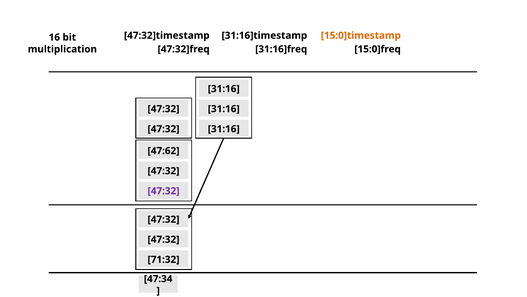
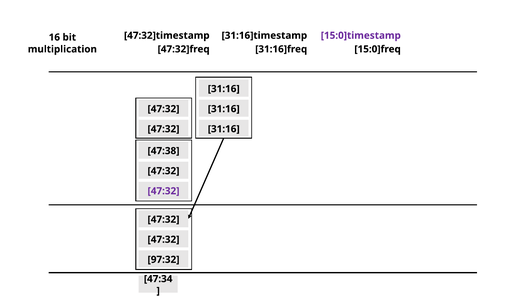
15:0]timestamp colour: orange -> purple (361, 35)
47:62: 47:62 -> 47:38 (163, 151)
71:32: 71:32 -> 97:32 (163, 259)
